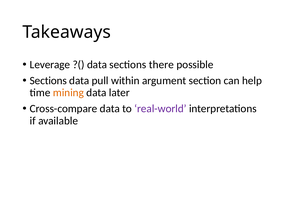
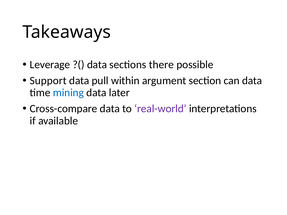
Sections: Sections -> Support (48, 81)
can help: help -> data (252, 81)
mining colour: orange -> blue (68, 93)
